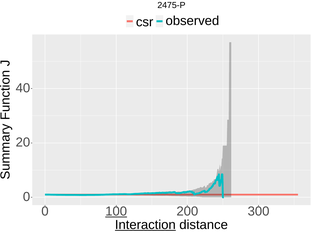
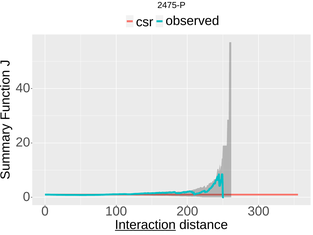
100 underline: present -> none (116, 211)
